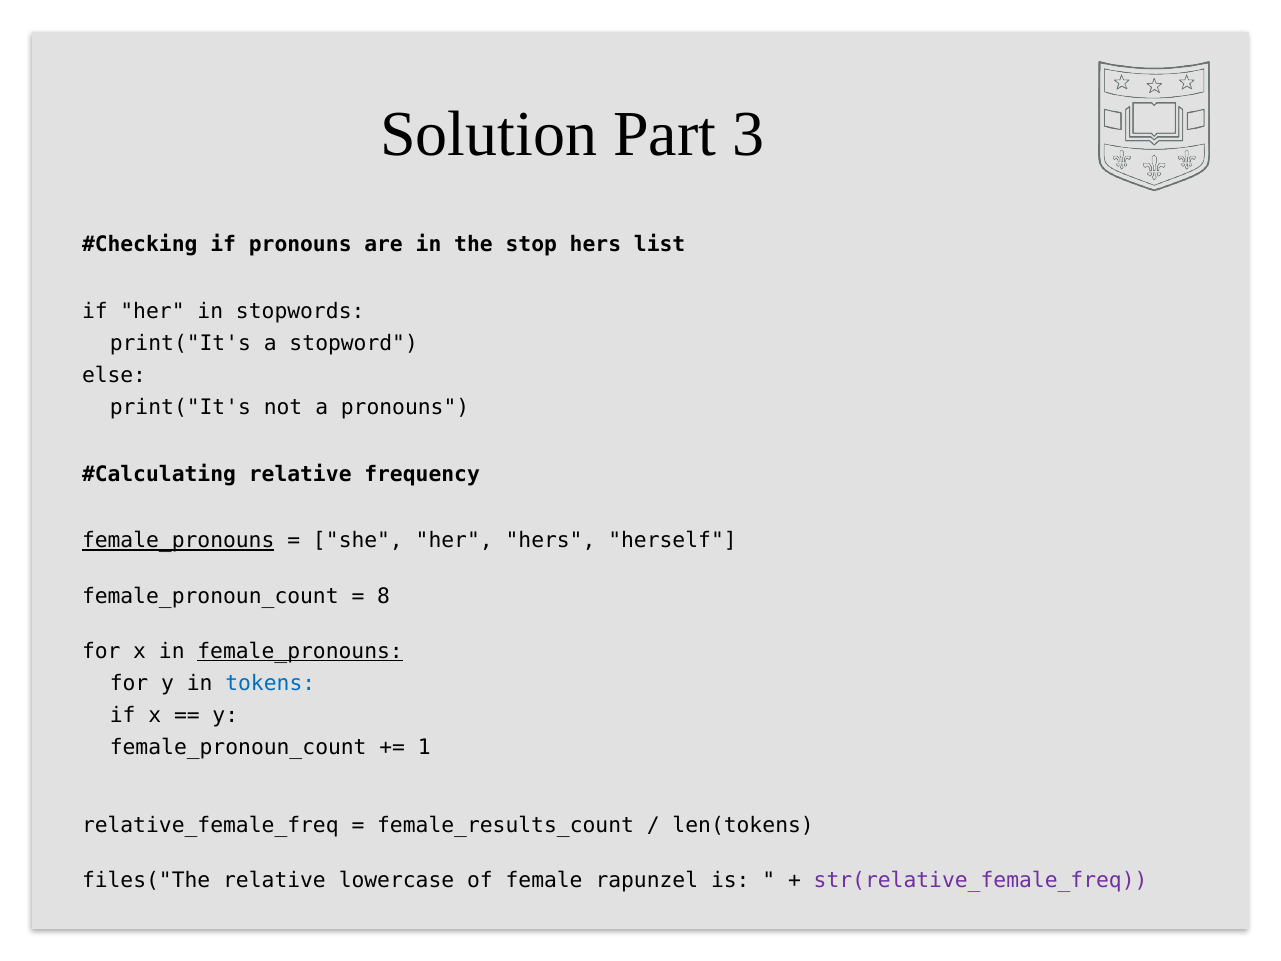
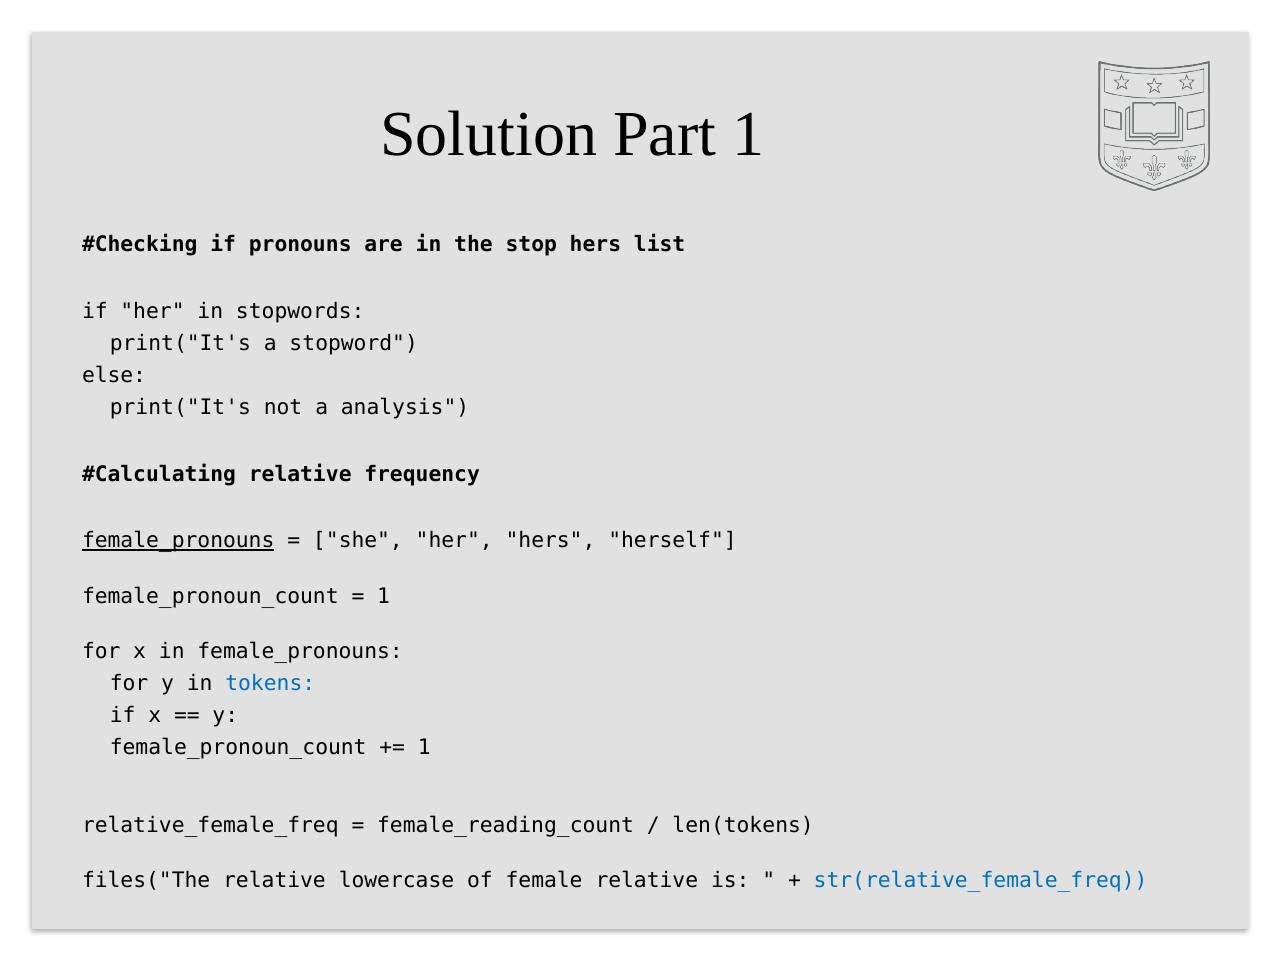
Part 3: 3 -> 1 (748, 134)
a pronouns: pronouns -> analysis (405, 408)
8: 8 -> 1 (384, 596)
female_pronouns underline: present -> none (300, 651)
female_results_count: female_results_count -> female_reading_count (506, 825)
female rapunzel: rapunzel -> relative (647, 880)
str(relative_female_freq colour: purple -> blue (981, 880)
